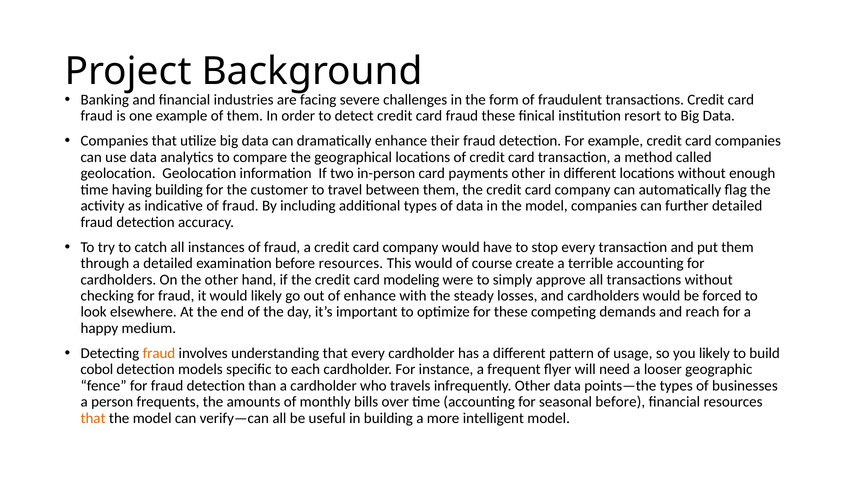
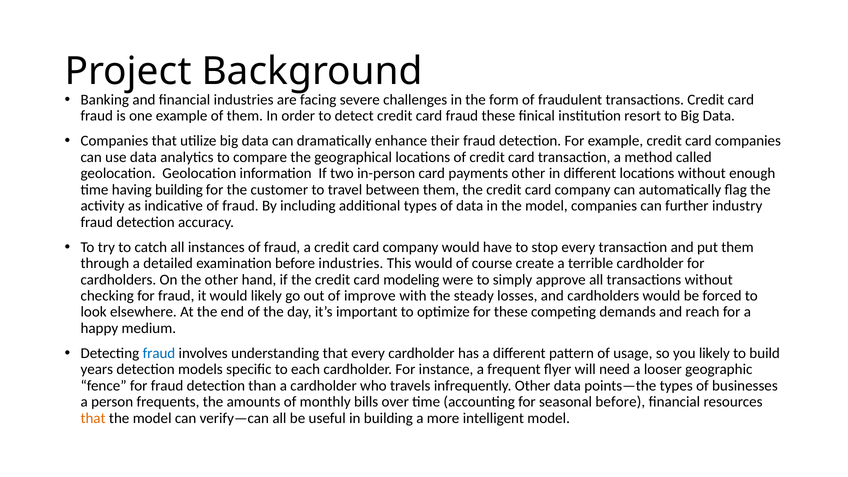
further detailed: detailed -> industry (737, 206)
before resources: resources -> industries (351, 263)
terrible accounting: accounting -> cardholder (650, 263)
of enhance: enhance -> improve (370, 296)
fraud colour: orange -> blue (159, 353)
cobol: cobol -> years (97, 370)
